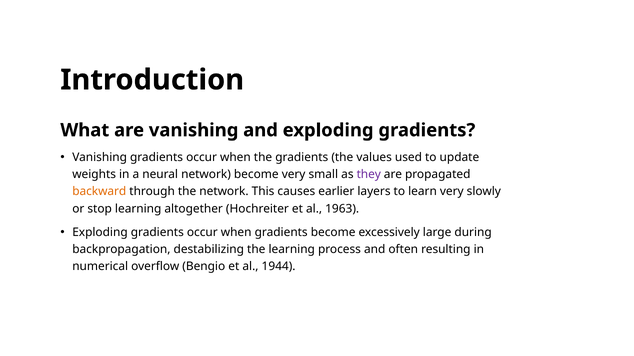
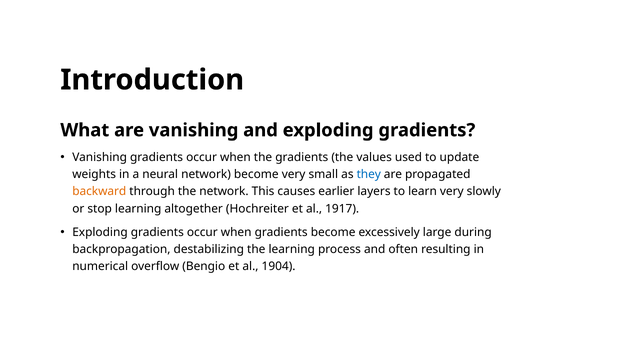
they colour: purple -> blue (369, 175)
1963: 1963 -> 1917 (342, 209)
1944: 1944 -> 1904 (279, 267)
